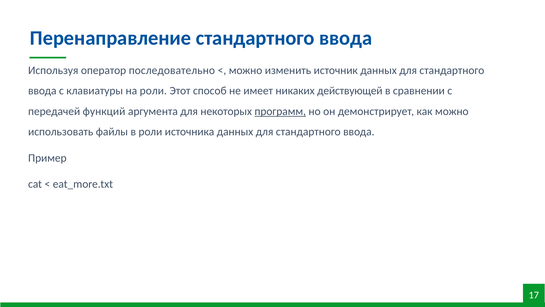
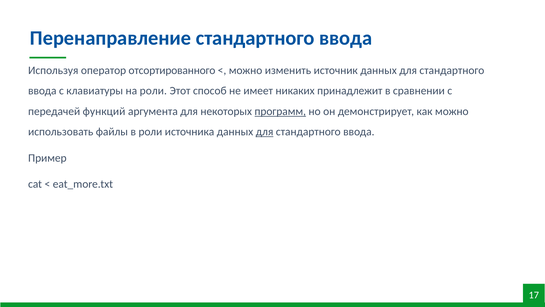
последовательно: последовательно -> отсортированного (172, 70)
действующей: действующей -> принадлежит (350, 91)
для underline: none -> present (265, 132)
